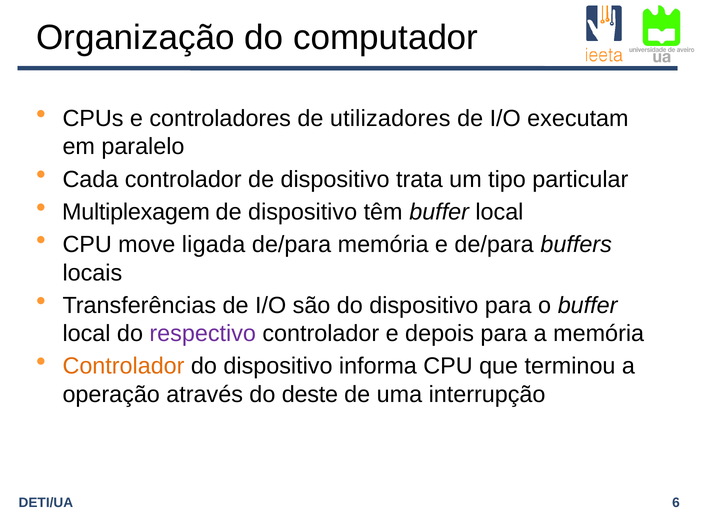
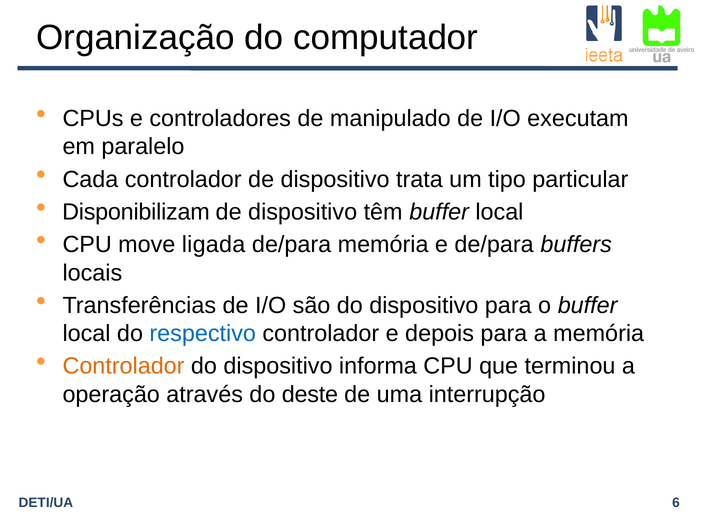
utilizadores: utilizadores -> manipulado (390, 118)
Multiplexagem: Multiplexagem -> Disponibilizam (136, 212)
respectivo colour: purple -> blue (203, 333)
